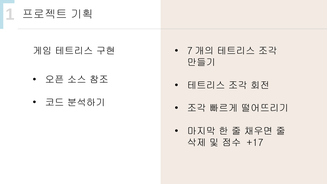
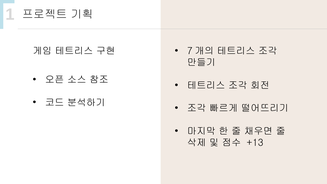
+17: +17 -> +13 (255, 143)
